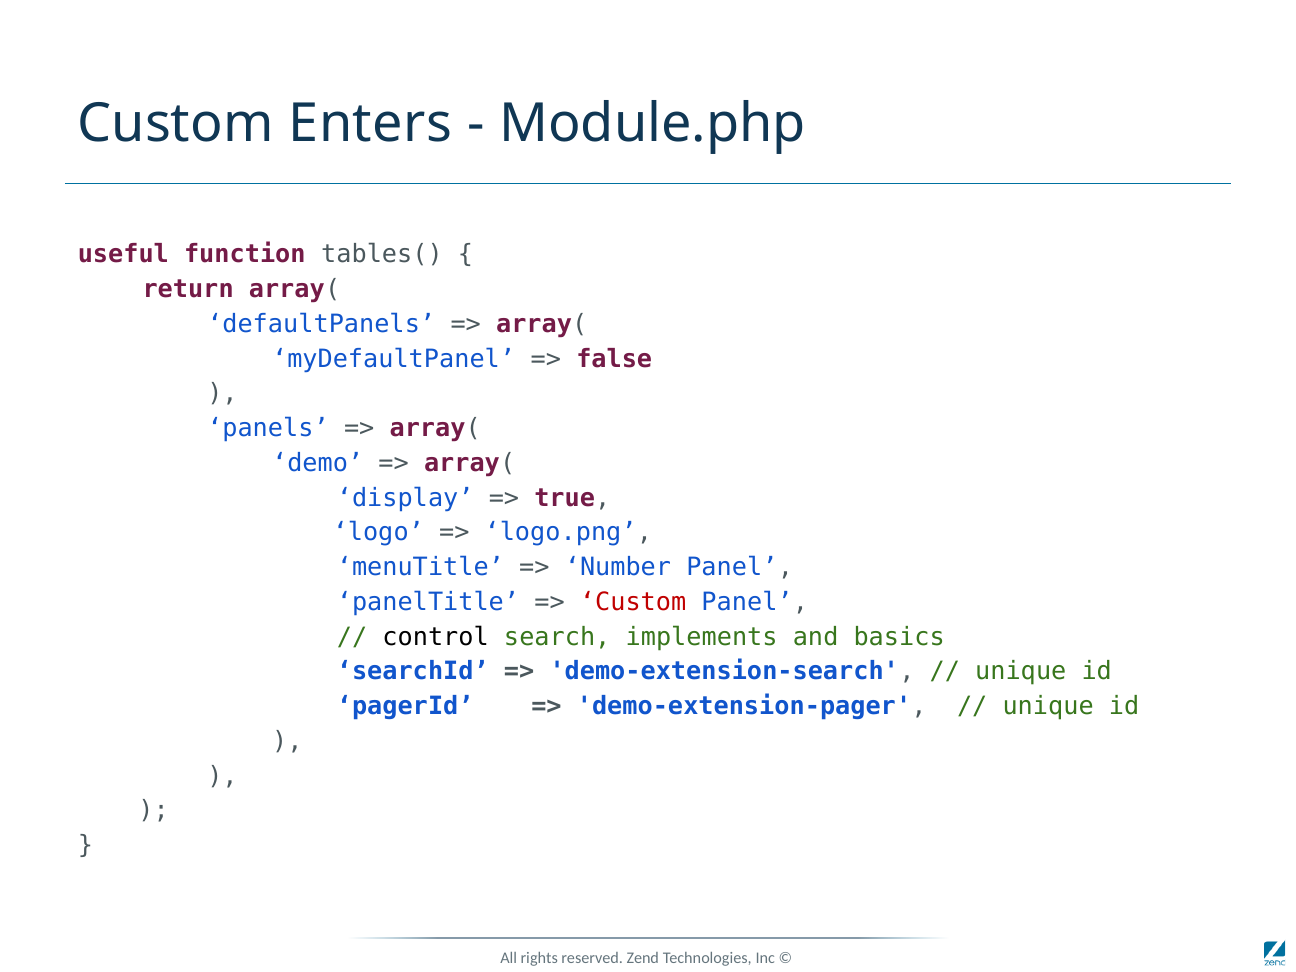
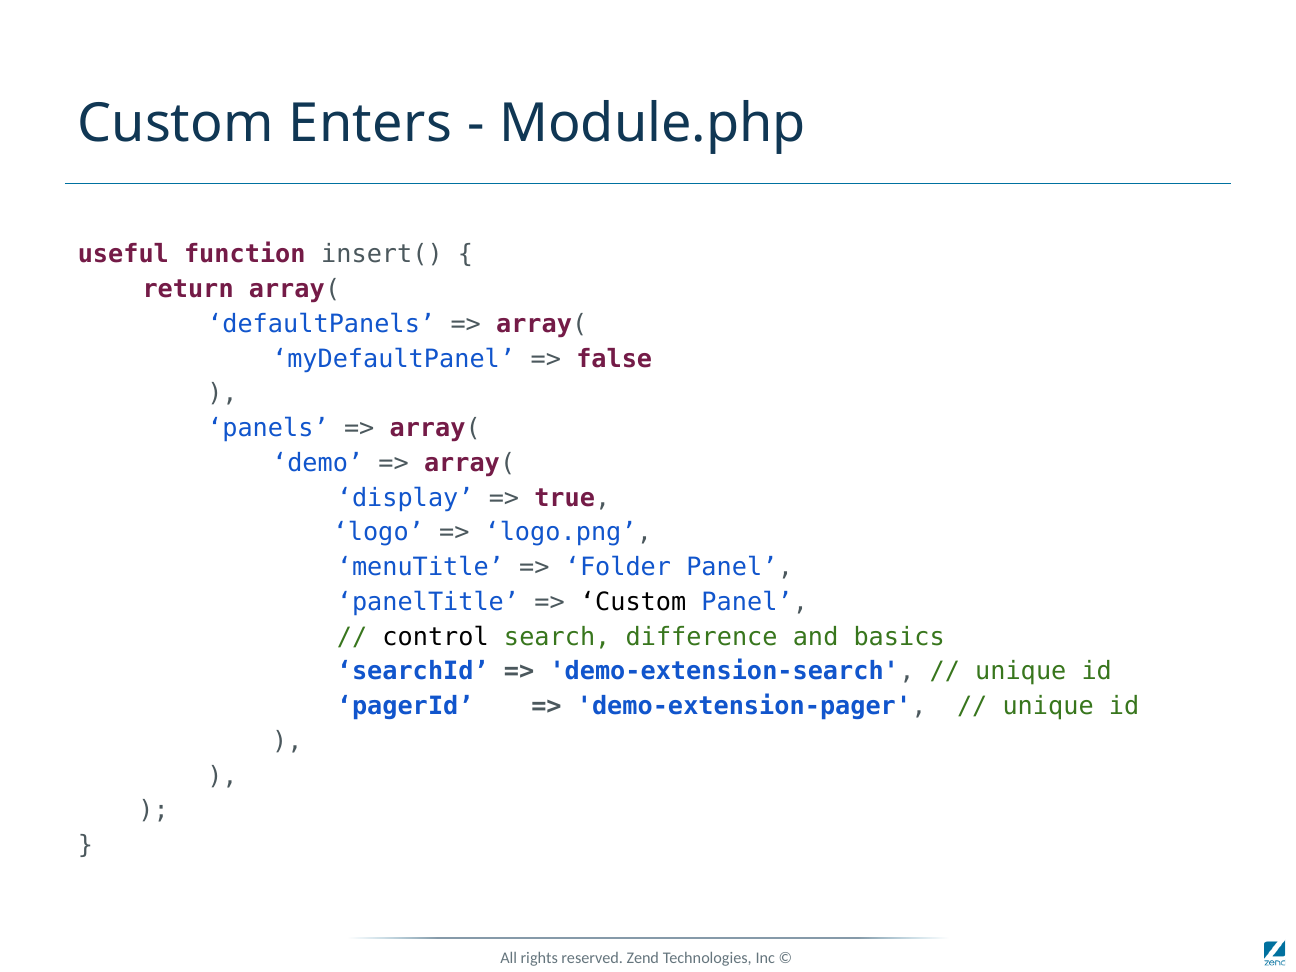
tables(: tables( -> insert( (382, 255)
Number: Number -> Folder (618, 567)
Custom colour: red -> black (633, 602)
implements: implements -> difference (702, 637)
